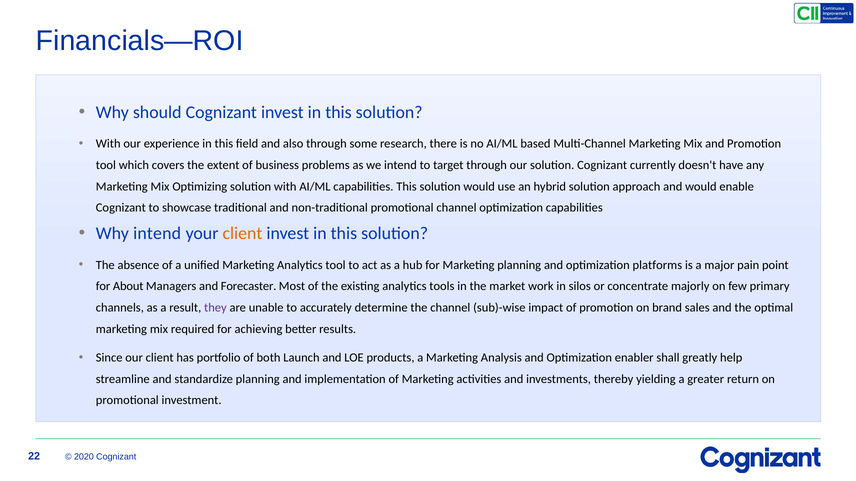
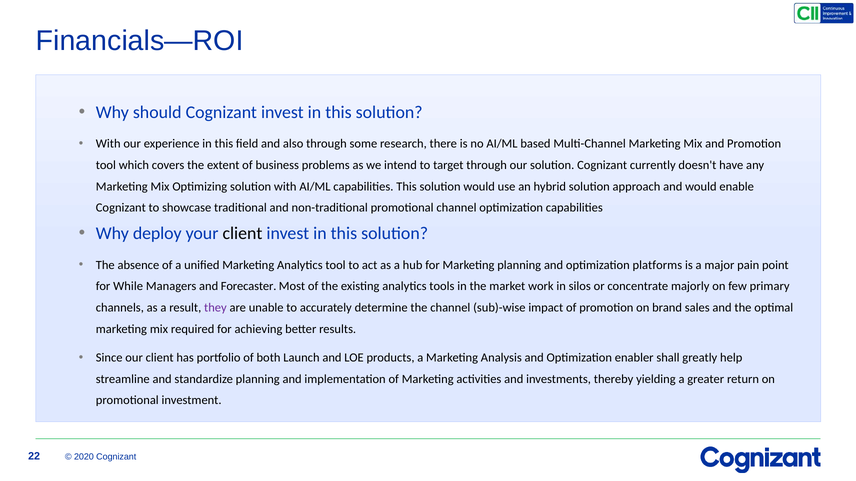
Why intend: intend -> deploy (157, 234)
client colour: orange -> black (242, 234)
About: About -> While (128, 287)
